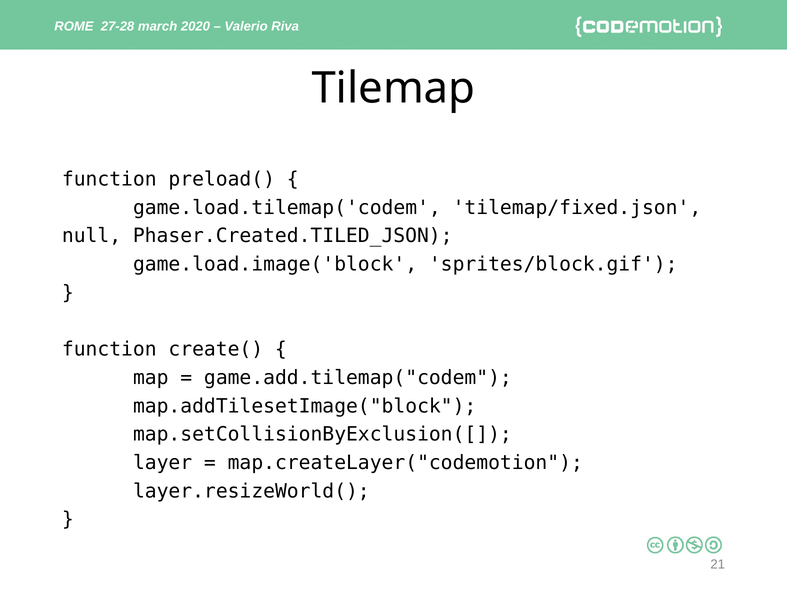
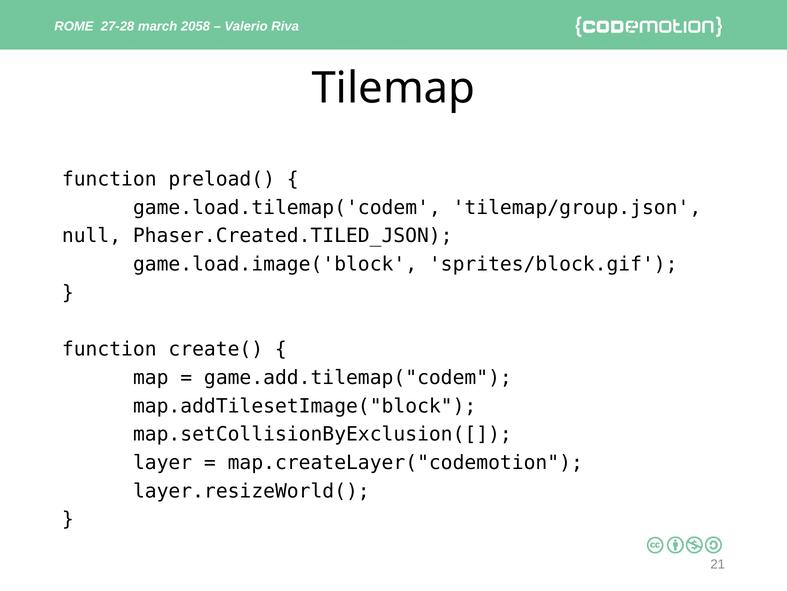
2020: 2020 -> 2058 (195, 27)
tilemap/fixed.json: tilemap/fixed.json -> tilemap/group.json (577, 207)
